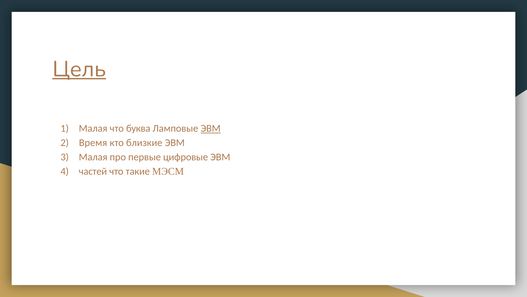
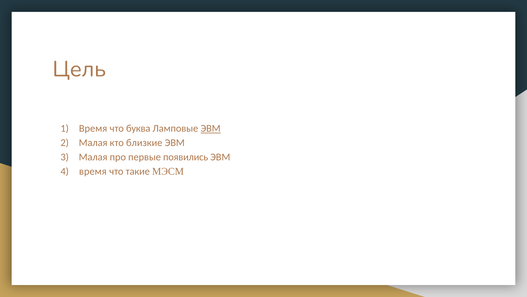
Цель underline: present -> none (79, 69)
Малая: Малая -> Время (93, 128)
Время: Время -> Малая (93, 143)
цифровые: цифровые -> появились (186, 157)
частей: частей -> время (93, 171)
